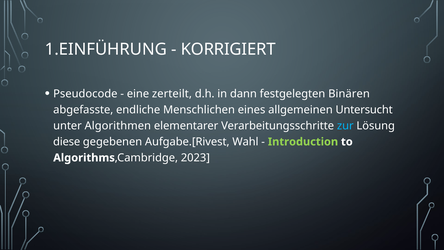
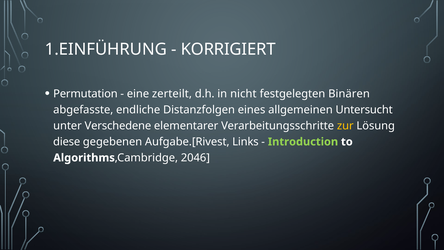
Pseudocode: Pseudocode -> Permutation (85, 94)
dann: dann -> nicht (243, 94)
Menschlichen: Menschlichen -> Distanzfolgen (199, 110)
Algorithmen: Algorithmen -> Verschedene (118, 126)
zur colour: light blue -> yellow (345, 126)
Wahl: Wahl -> Links (245, 142)
2023: 2023 -> 2046 (195, 158)
